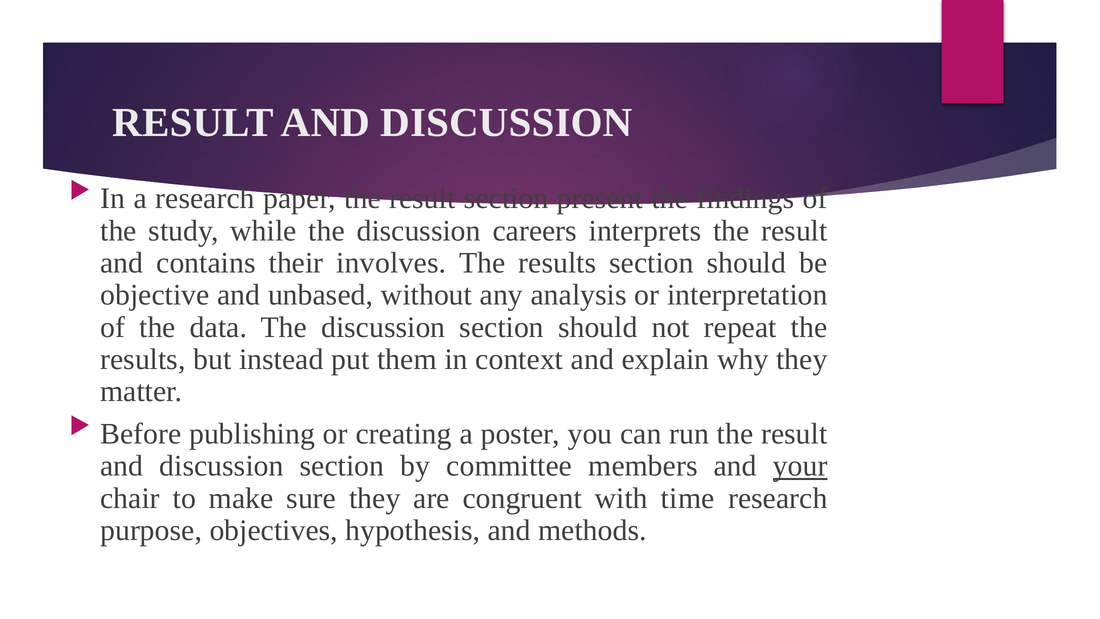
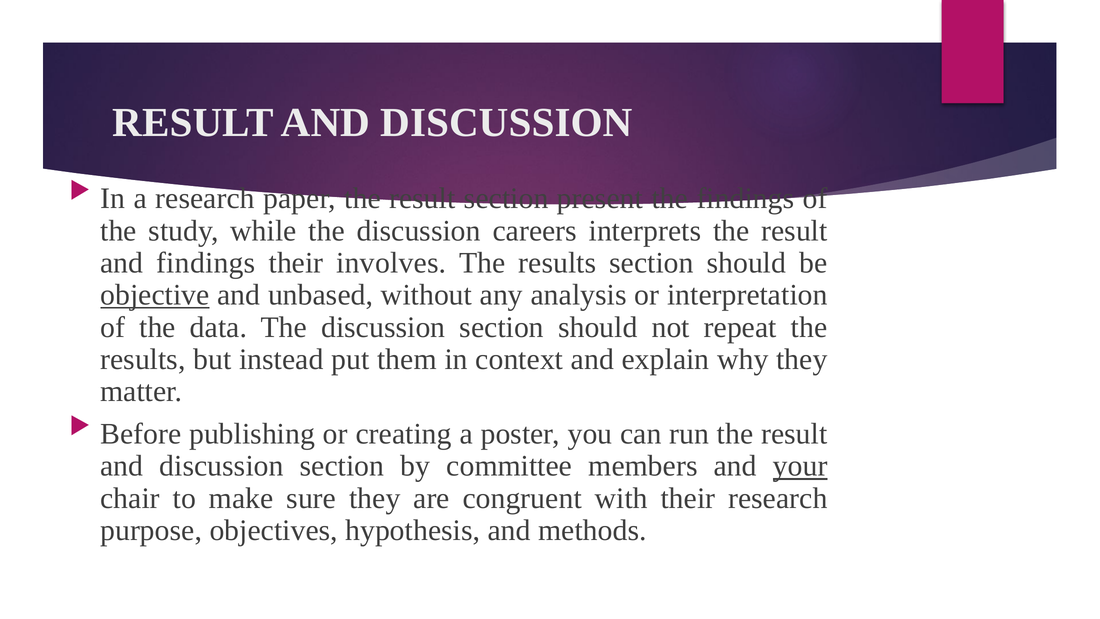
and contains: contains -> findings (206, 263)
objective underline: none -> present (155, 295)
with time: time -> their (688, 498)
